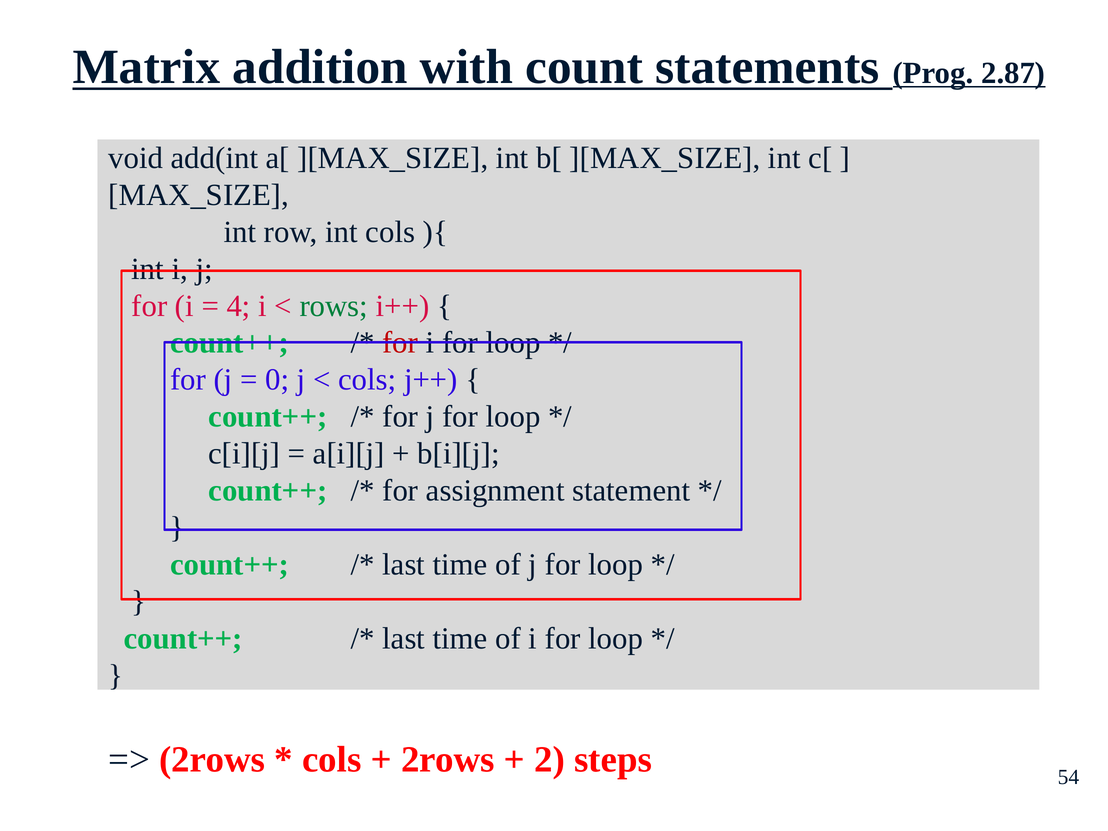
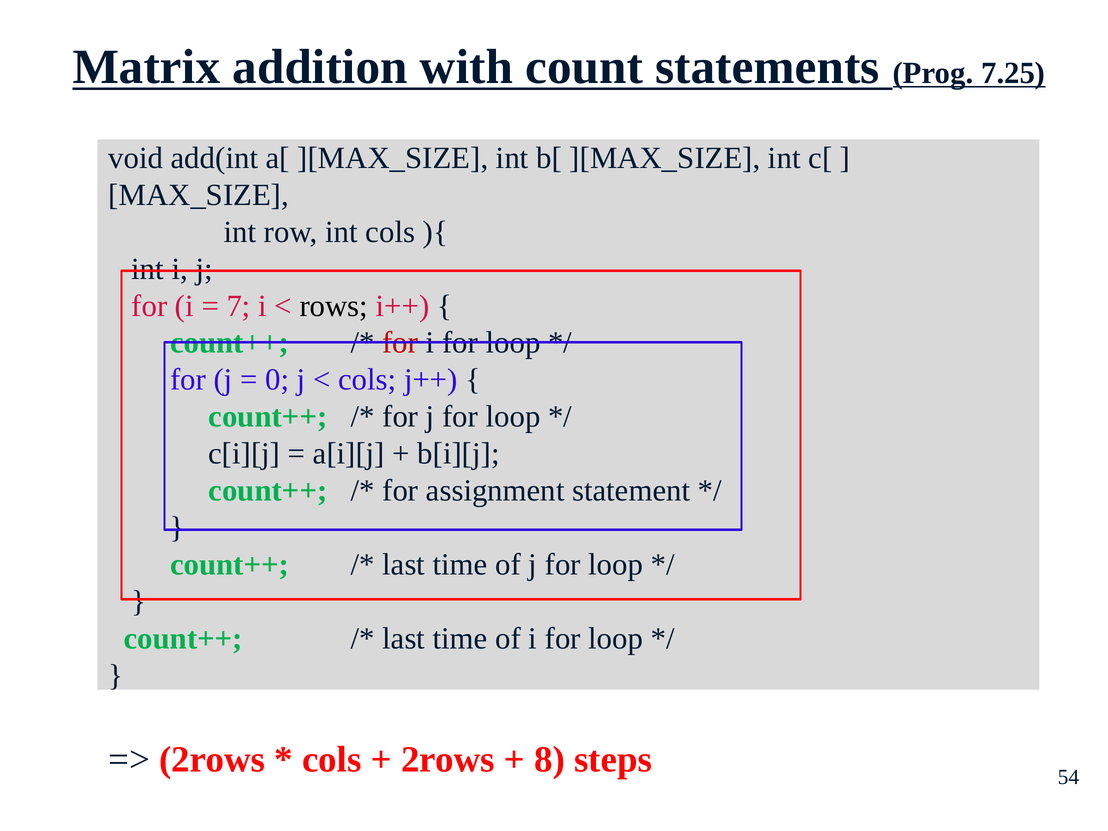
2.87: 2.87 -> 7.25 (1013, 73)
4: 4 -> 7 (239, 306)
rows colour: green -> black (334, 306)
2: 2 -> 8 (550, 759)
